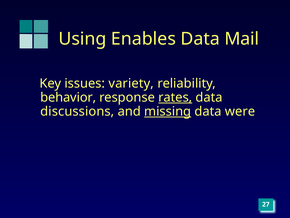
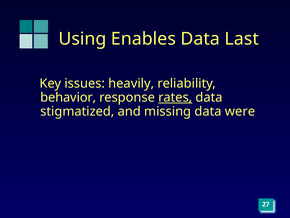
Mail: Mail -> Last (242, 39)
variety: variety -> heavily (131, 83)
discussions: discussions -> stigmatized (77, 111)
missing underline: present -> none (168, 111)
